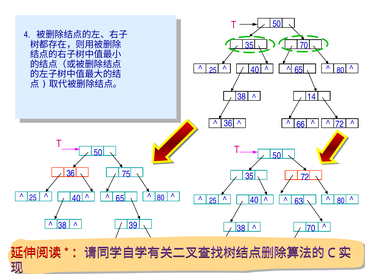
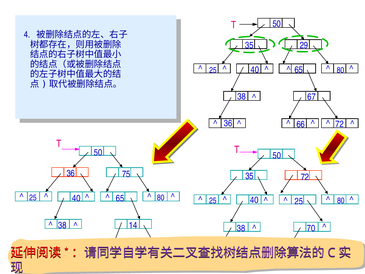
35 70: 70 -> 29 (304, 45)
14: 14 -> 67 (312, 97)
40 63: 63 -> 25 (299, 201)
39: 39 -> 14 (133, 225)
